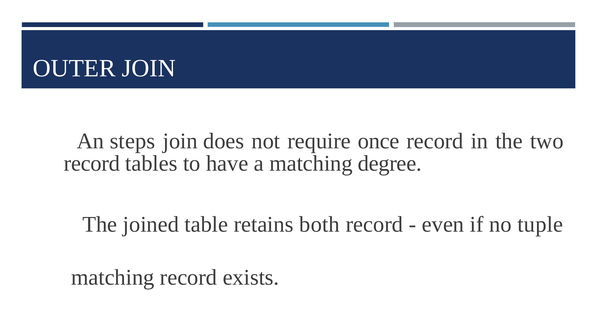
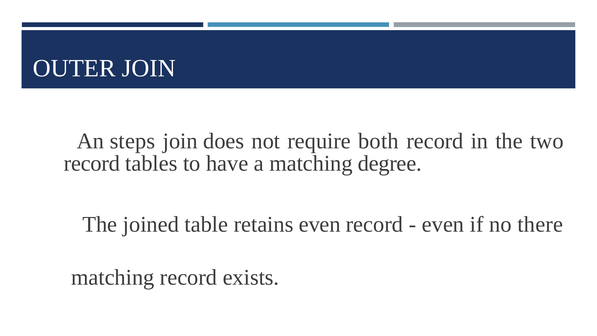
once: once -> both (378, 141)
retains both: both -> even (320, 224)
tuple: tuple -> there (540, 224)
